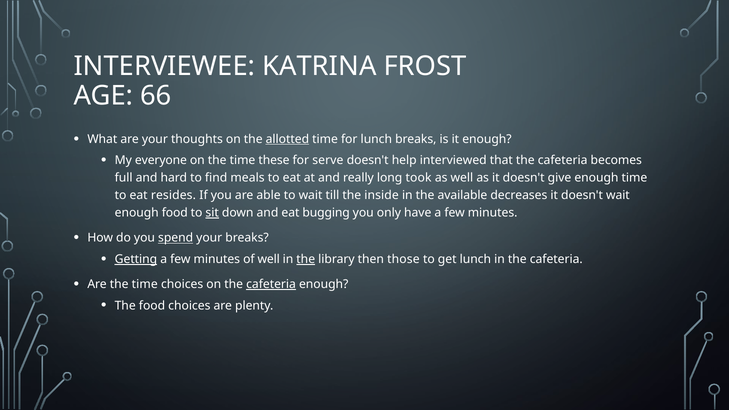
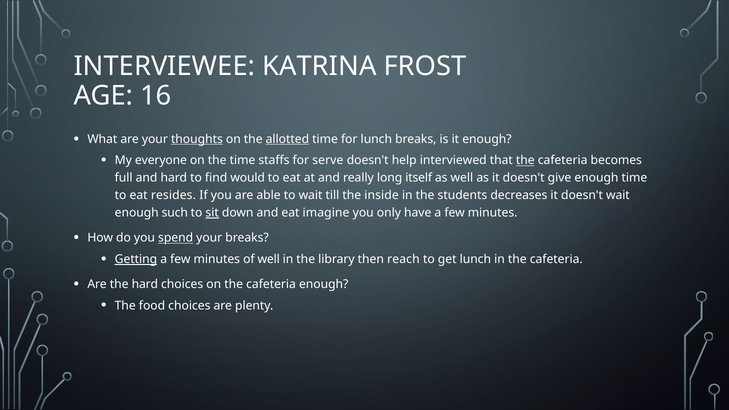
66: 66 -> 16 (156, 96)
thoughts underline: none -> present (197, 139)
these: these -> staffs (274, 160)
the underline: none -> present (525, 160)
meals: meals -> would (248, 178)
took: took -> itself (419, 178)
available: available -> students (462, 195)
enough food: food -> such (175, 213)
bugging: bugging -> imagine (326, 213)
the underline: present -> none (306, 259)
those: those -> reach (403, 259)
Are the time: time -> hard (145, 284)
cafeteria underline: present -> none (271, 284)
